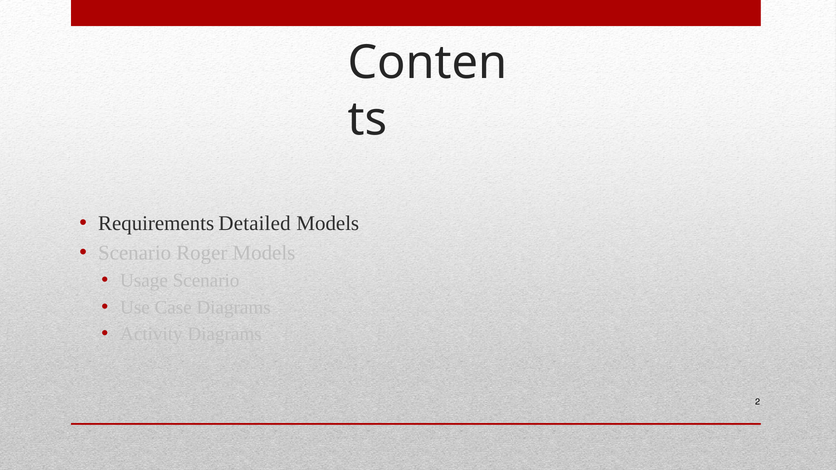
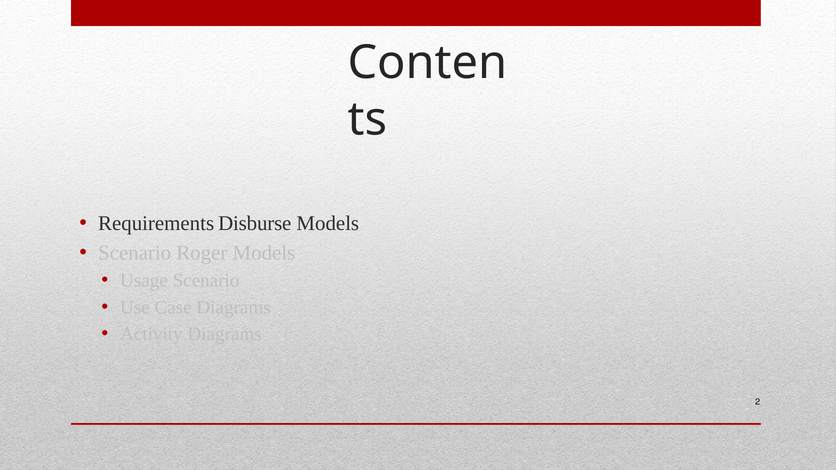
Detailed: Detailed -> Disburse (255, 224)
